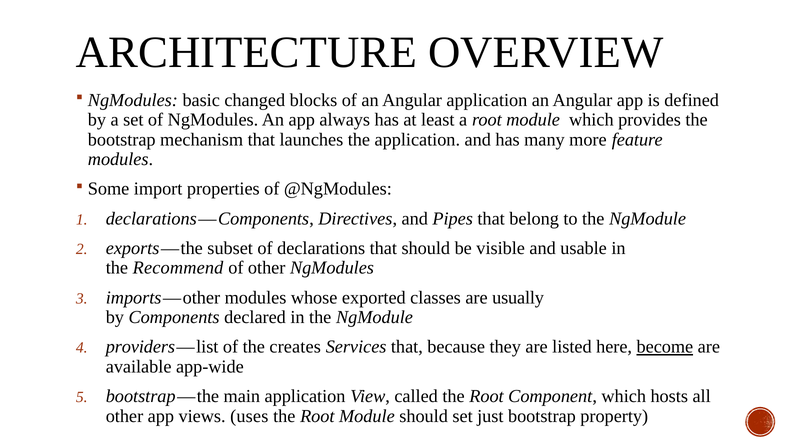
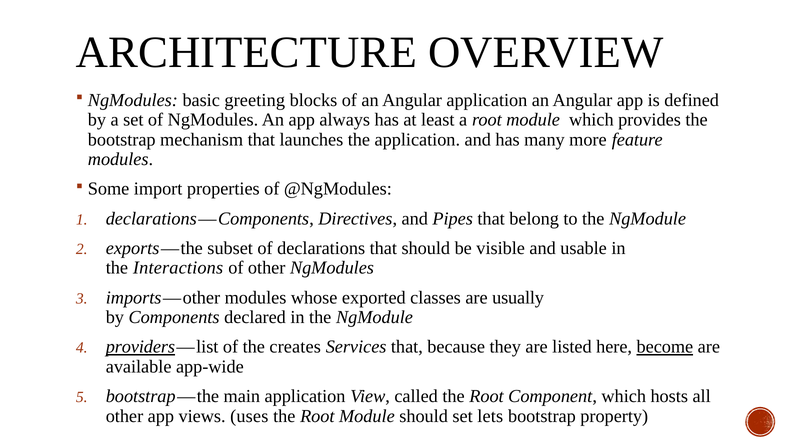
changed: changed -> greeting (255, 100)
Recommend: Recommend -> Interactions (178, 268)
providers underline: none -> present (140, 347)
just: just -> lets (490, 416)
